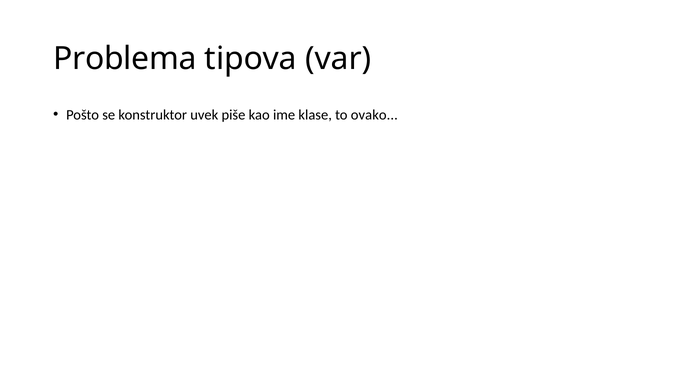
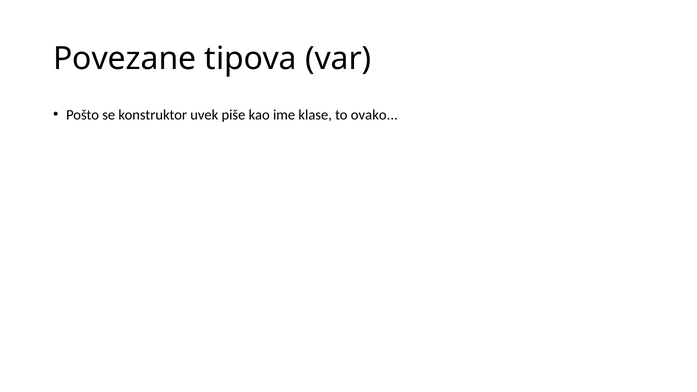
Problema: Problema -> Povezane (125, 59)
